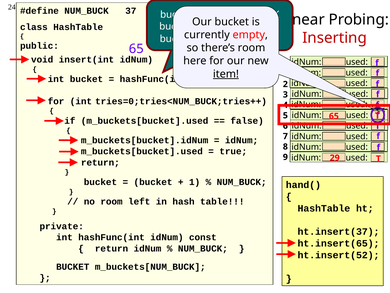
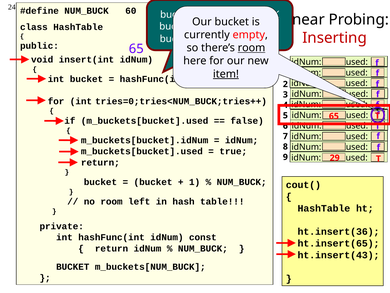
37: 37 -> 60 (131, 11)
room underline: none -> present (252, 48)
hand(: hand( -> cout( (303, 185)
ht.insert(37: ht.insert(37 -> ht.insert(36 (339, 231)
ht.insert(52: ht.insert(52 -> ht.insert(43 (339, 255)
